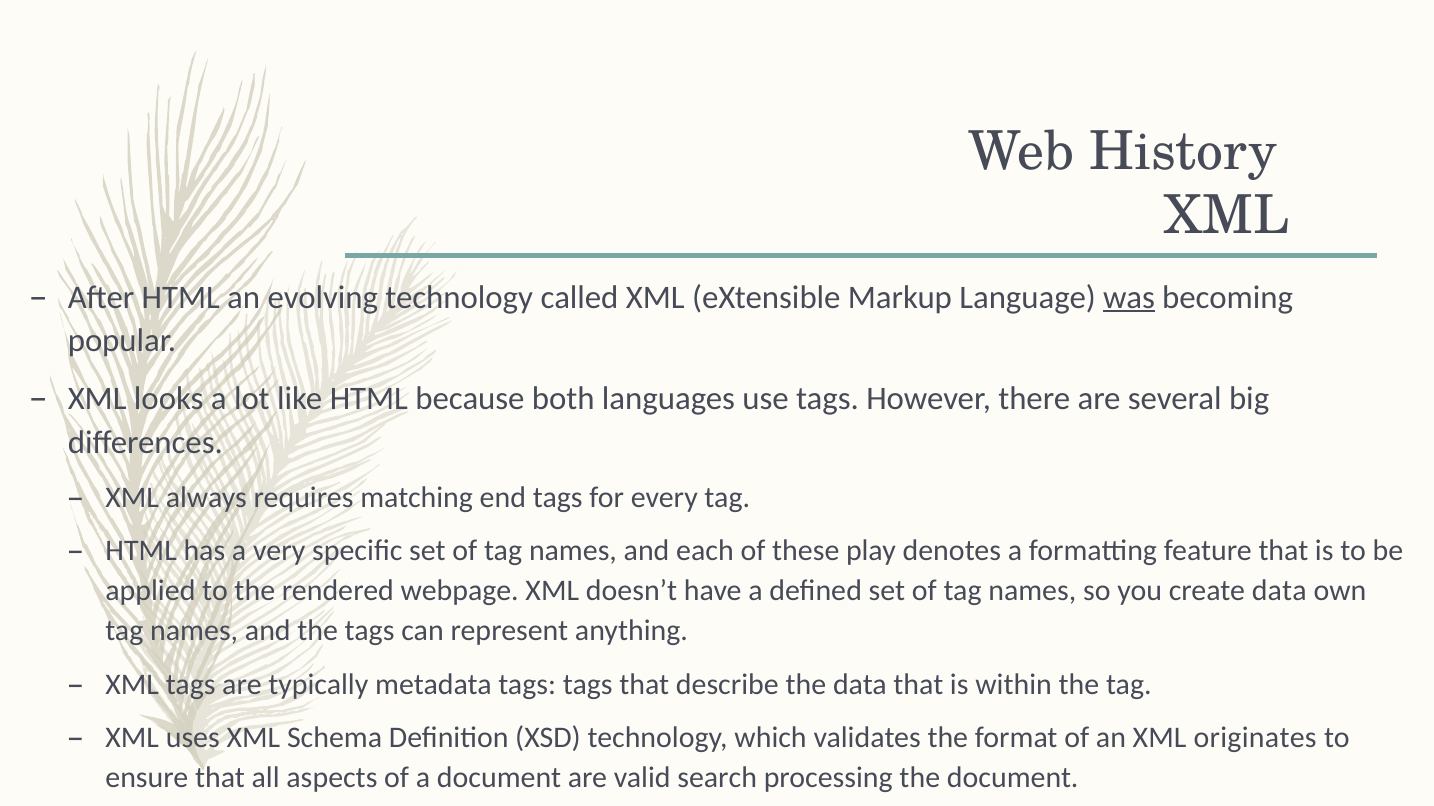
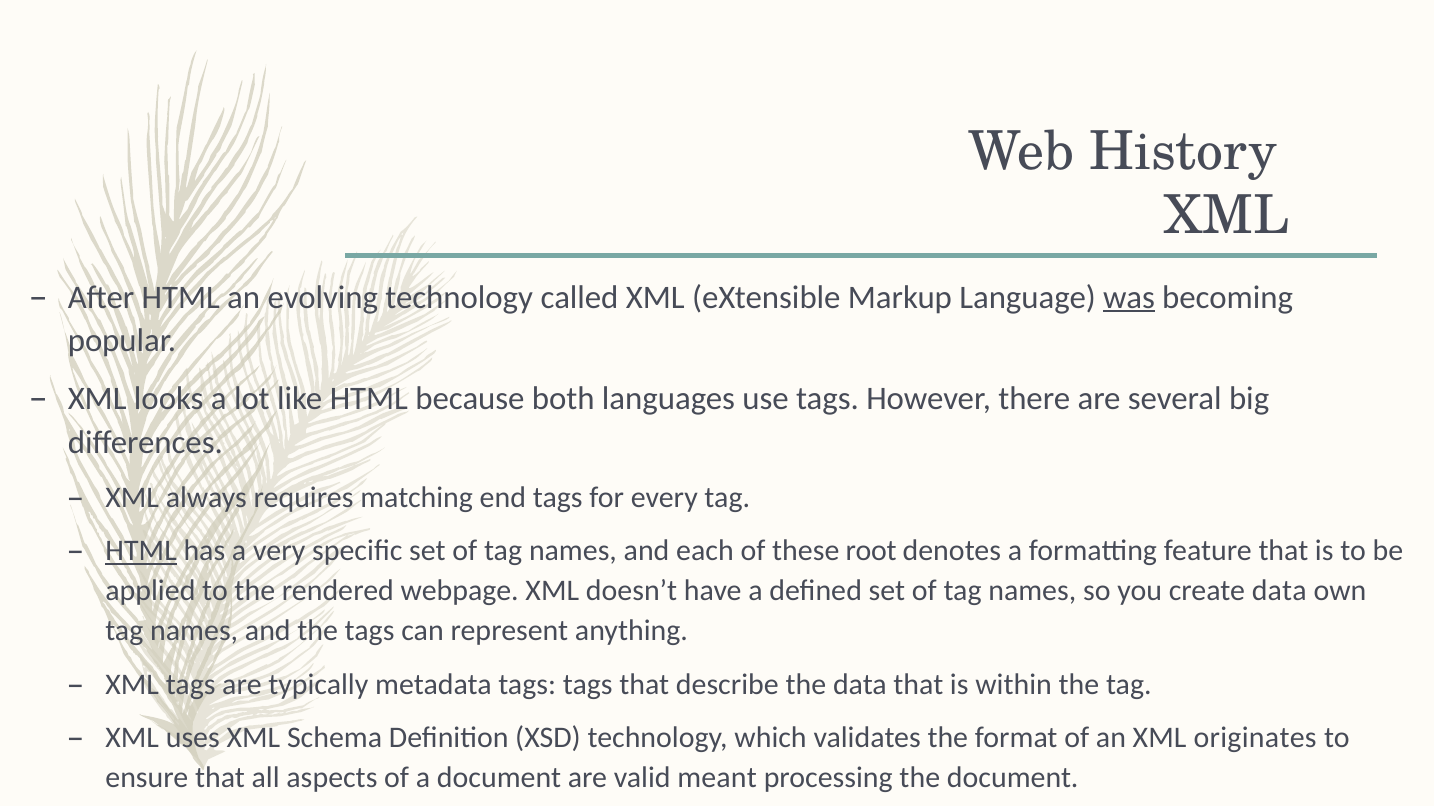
HTML underline: none -> present (141, 552)
play: play -> root (871, 552)
search: search -> meant (717, 778)
